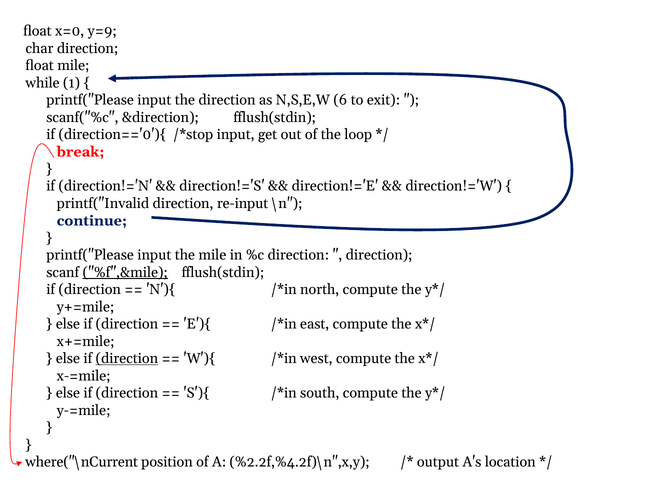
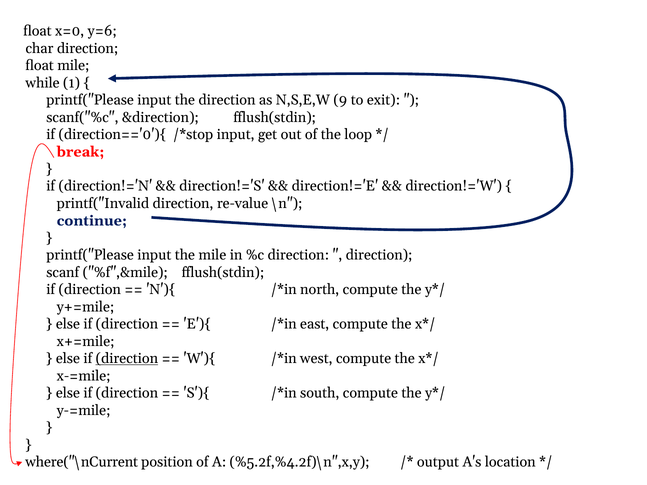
y=9: y=9 -> y=6 (102, 31)
6: 6 -> 9 (340, 100)
re-input: re-input -> re-value (243, 204)
%f",&mile underline: present -> none (125, 273)
%2.2f,%4.2f)\n",x,y: %2.2f,%4.2f)\n",x,y -> %5.2f,%4.2f)\n",x,y (300, 462)
